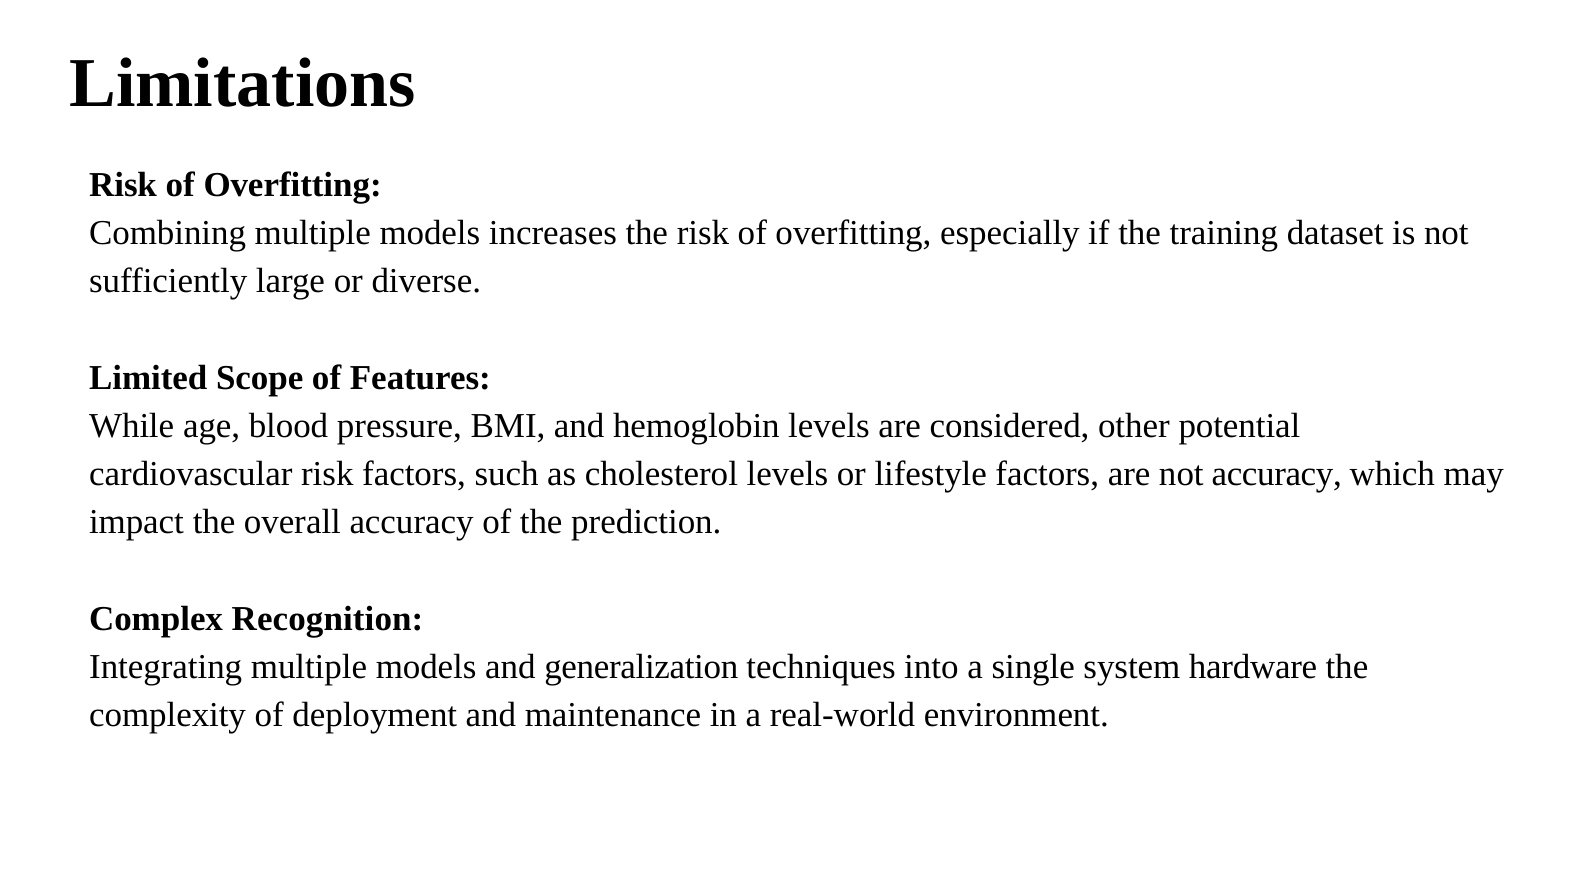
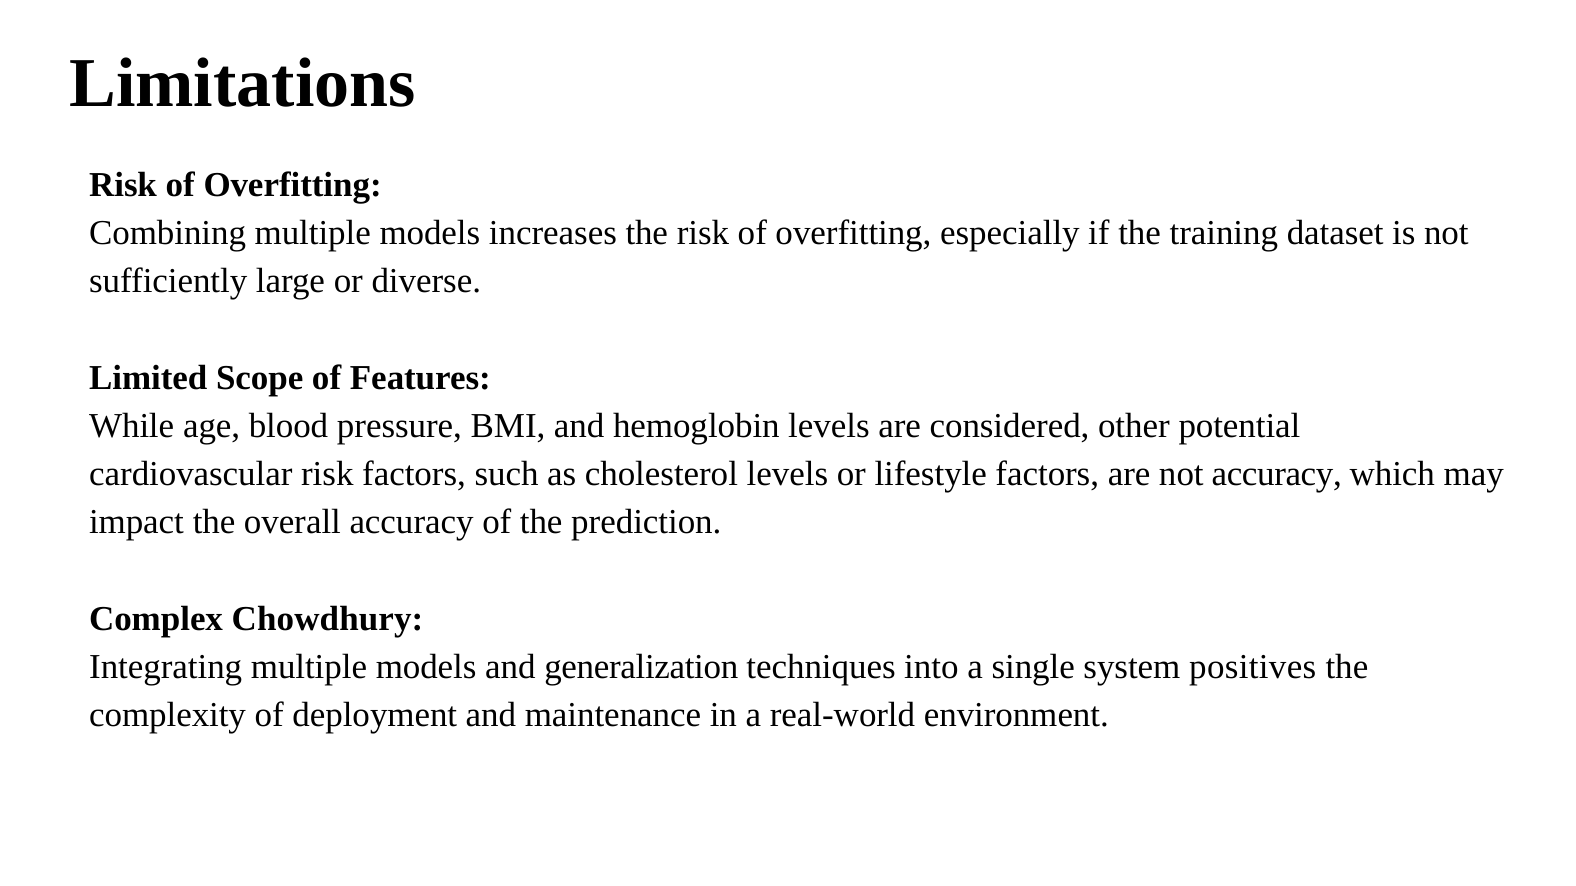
Recognition: Recognition -> Chowdhury (328, 619)
hardware: hardware -> positives (1253, 667)
